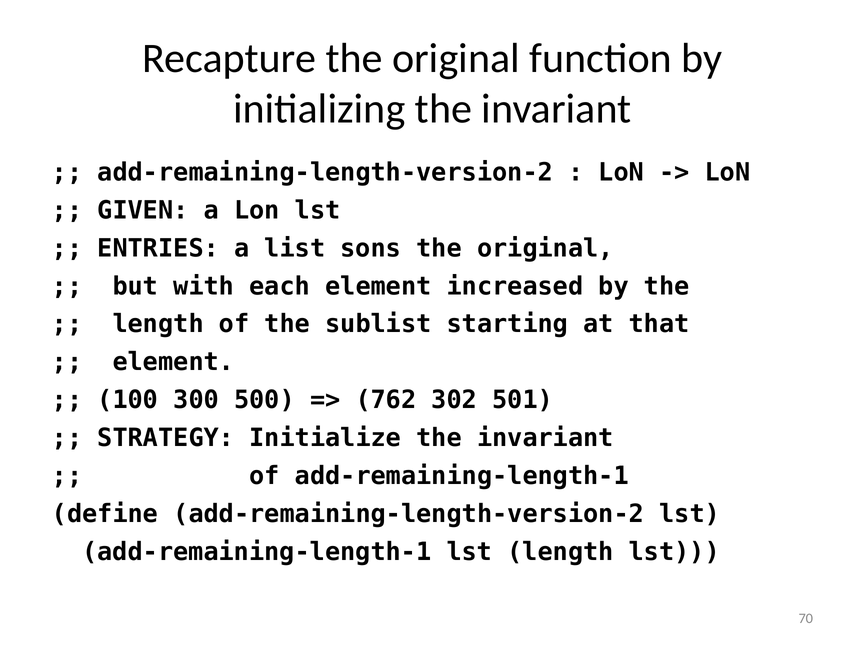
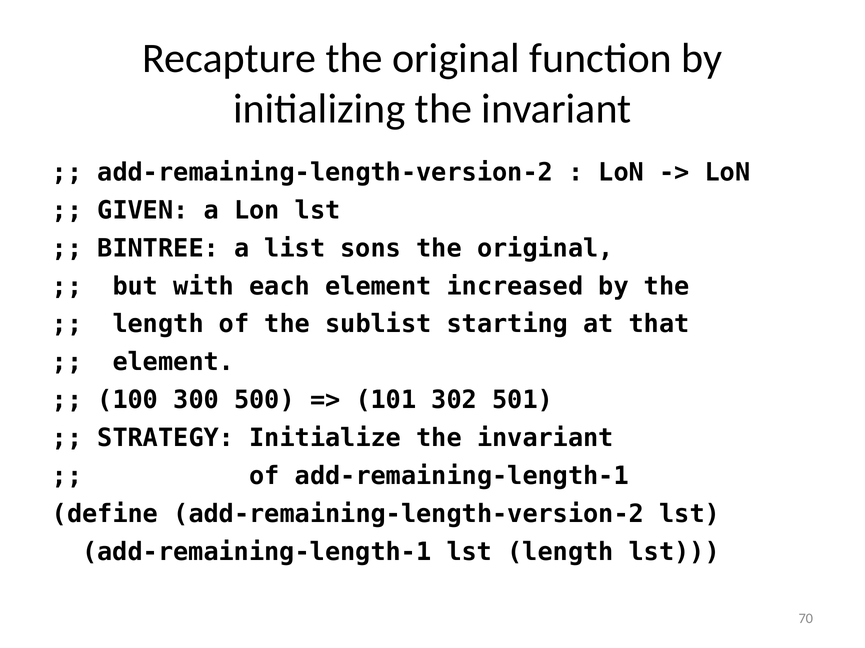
ENTRIES: ENTRIES -> BINTREE (158, 249)
762: 762 -> 101 (386, 400)
